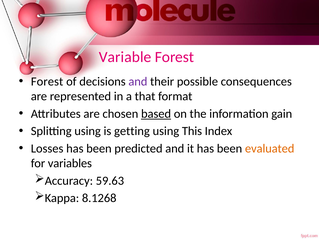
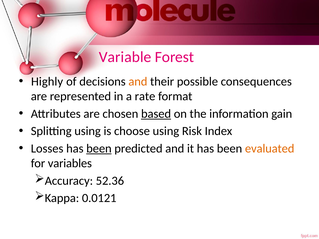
Forest: Forest -> Highly (47, 82)
and colour: purple -> orange (138, 82)
that: that -> rate (145, 96)
getting: getting -> choose (132, 131)
This: This -> Risk (192, 131)
been underline: none -> present (99, 149)
59.63: 59.63 -> 52.36 (110, 181)
8.1268: 8.1268 -> 0.0121 (99, 198)
